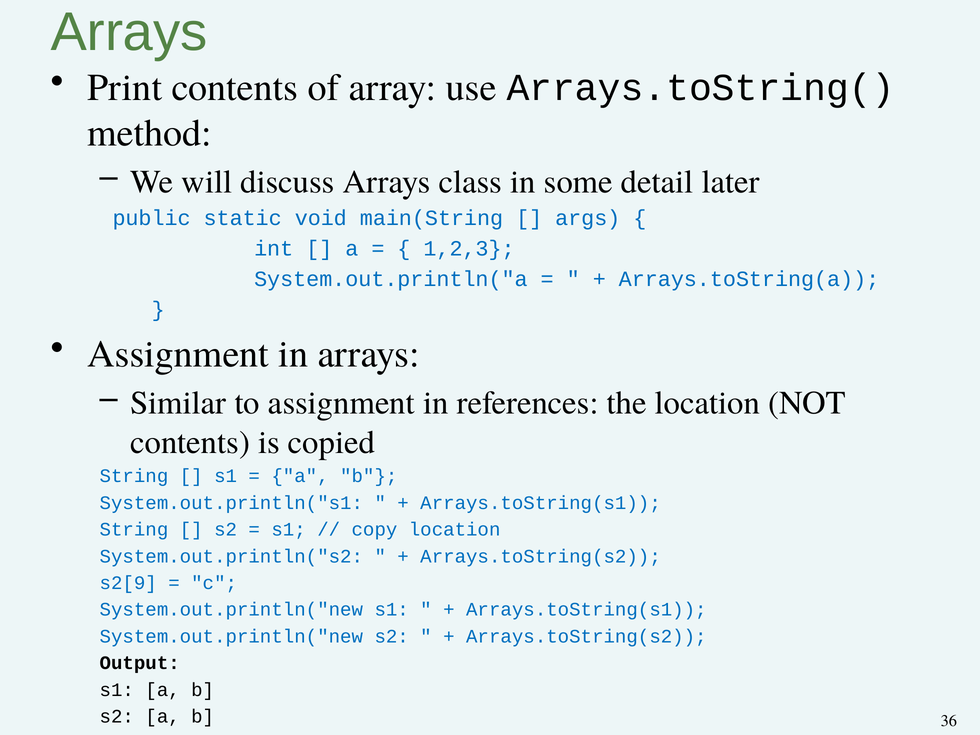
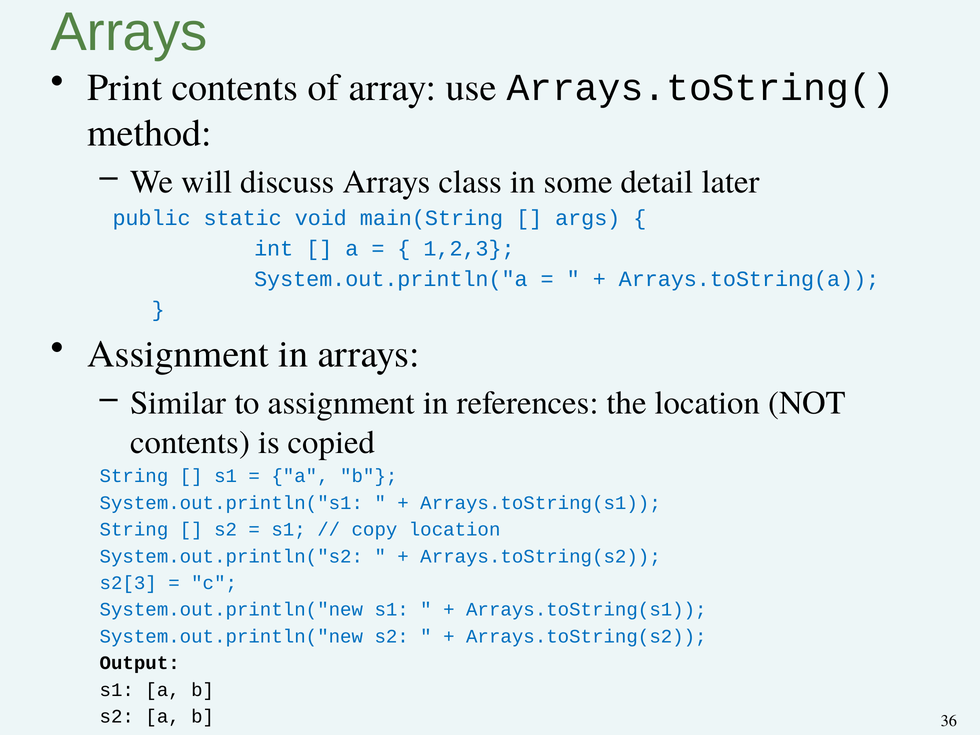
s2[9: s2[9 -> s2[3 (128, 583)
